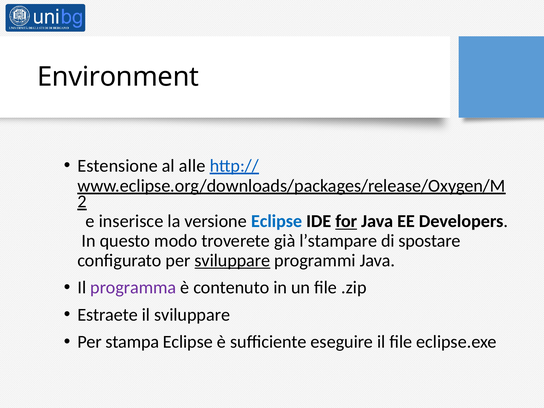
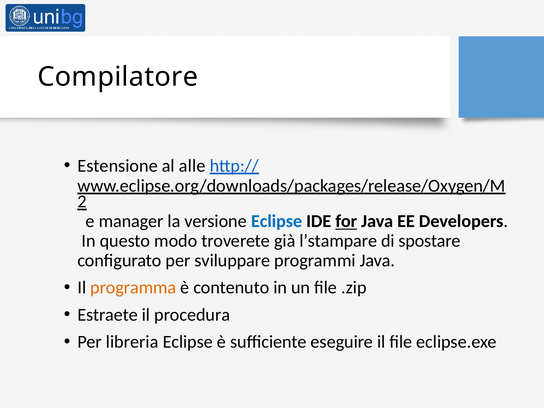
Environment: Environment -> Compilatore (118, 77)
inserisce: inserisce -> manager (131, 221)
sviluppare underline: present -> none (232, 260)
programma colour: purple -> orange (133, 288)
il sviluppare: sviluppare -> procedura (192, 315)
stampa: stampa -> libreria (132, 342)
